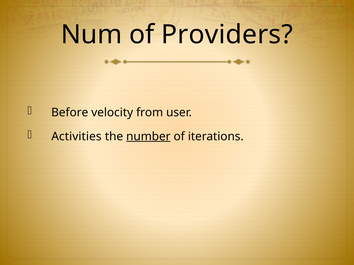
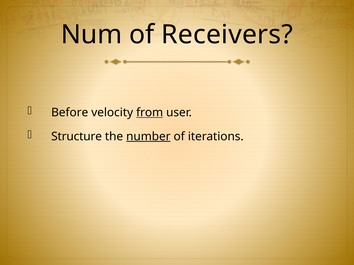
Providers: Providers -> Receivers (227, 35)
from underline: none -> present (150, 113)
Activities: Activities -> Structure (77, 137)
